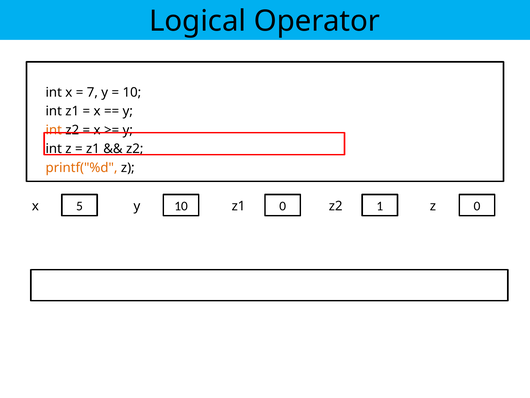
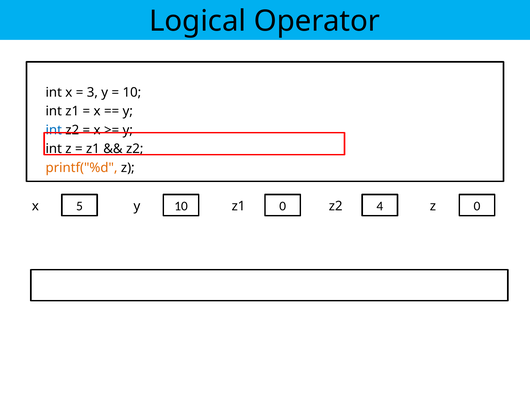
7: 7 -> 3 (92, 92)
int colour: orange -> blue (54, 130)
1: 1 -> 4 (380, 206)
